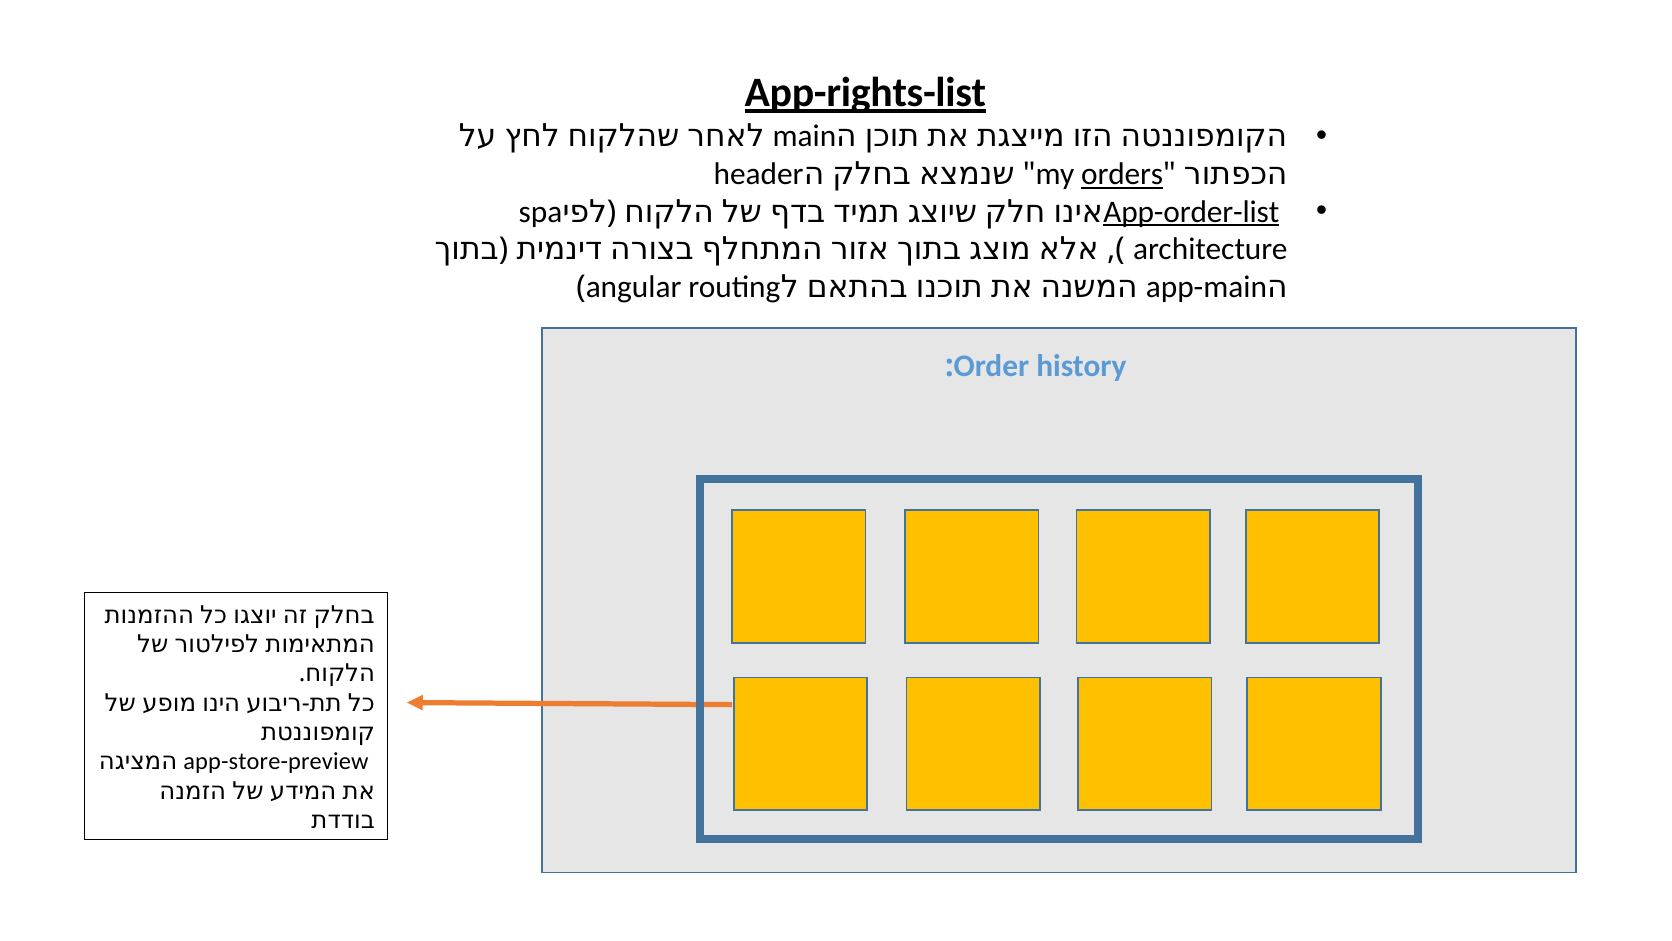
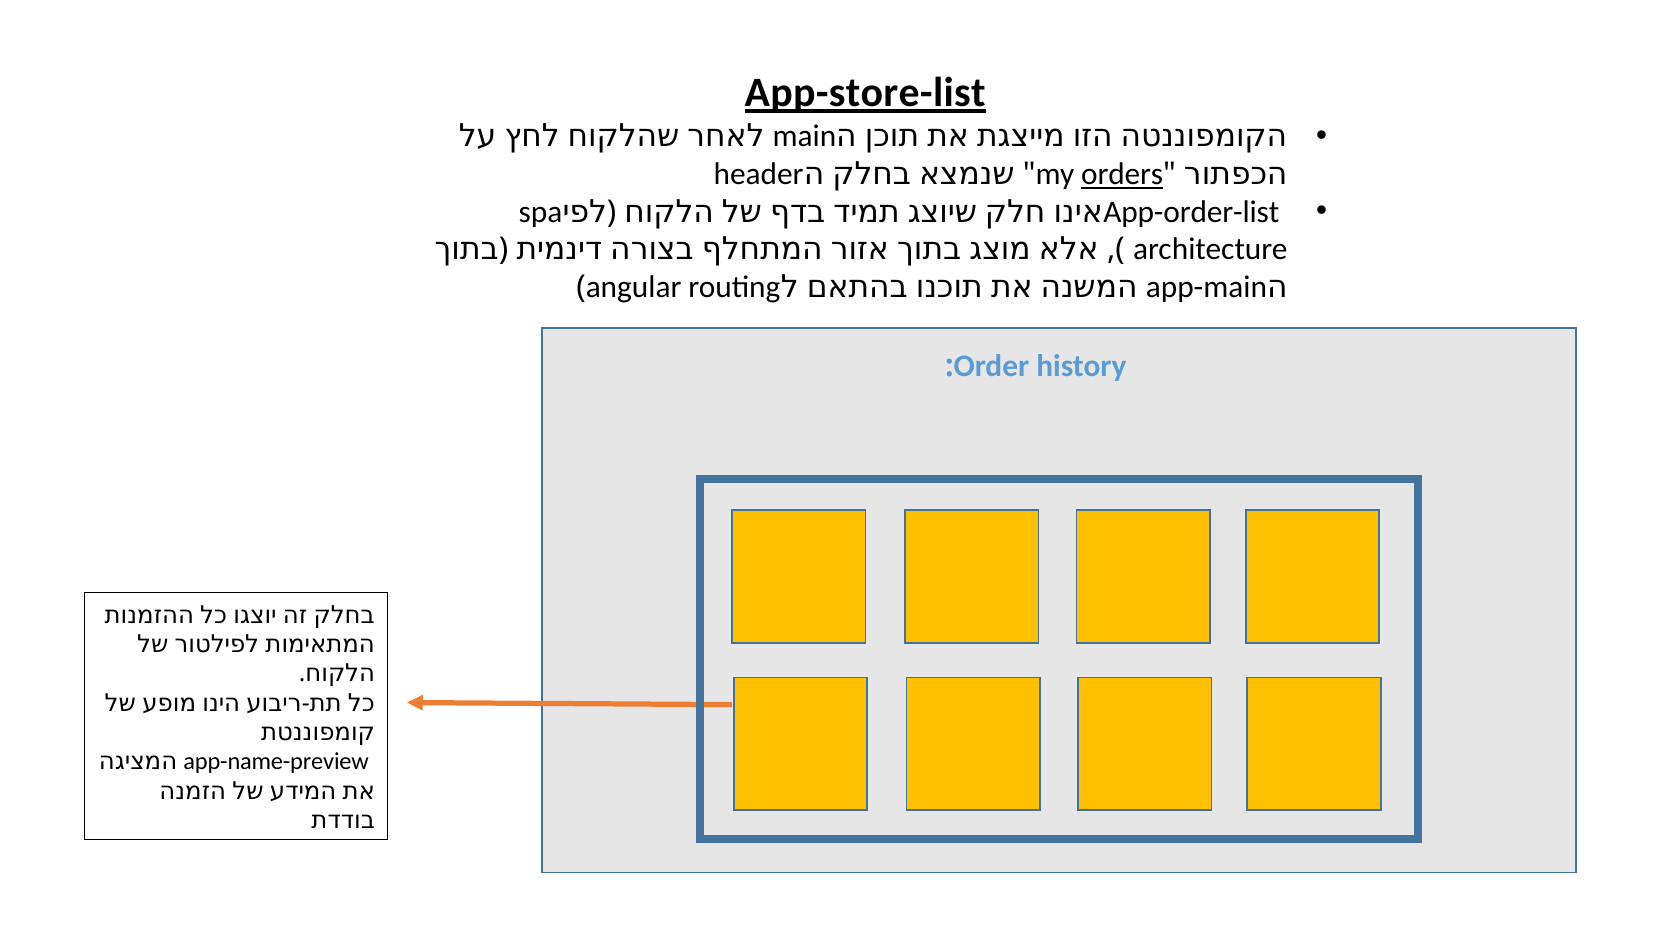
App-rights-list: App-rights-list -> App-store-list (865, 92)
App-order-list underline: present -> none (1191, 212)
app-store-preview: app-store-preview -> app-name-preview (276, 761)
